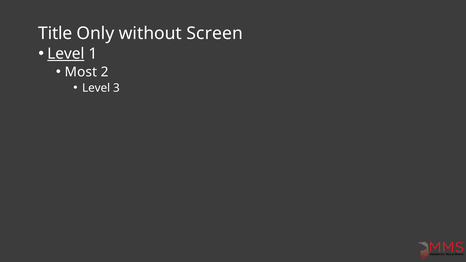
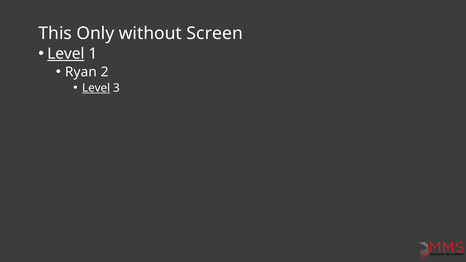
Title: Title -> This (55, 33)
Most: Most -> Ryan (81, 72)
Level underline: none -> present (96, 88)
